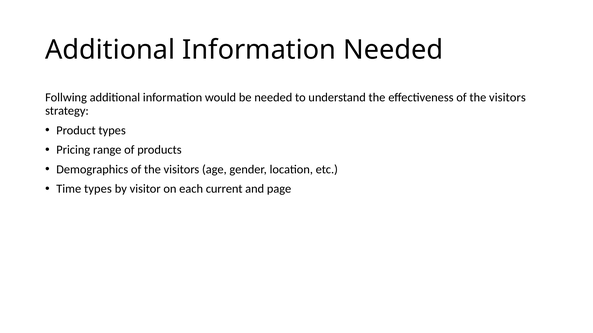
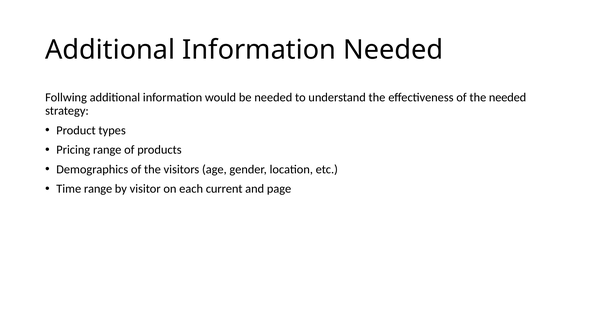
effectiveness of the visitors: visitors -> needed (508, 98)
Time types: types -> range (98, 189)
